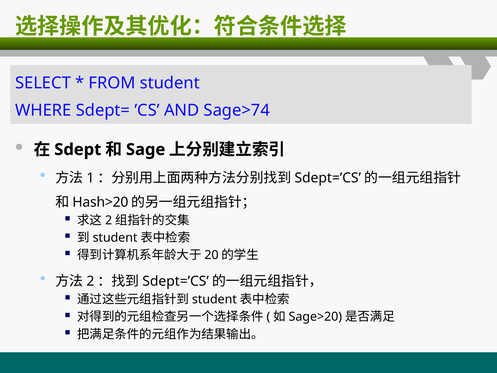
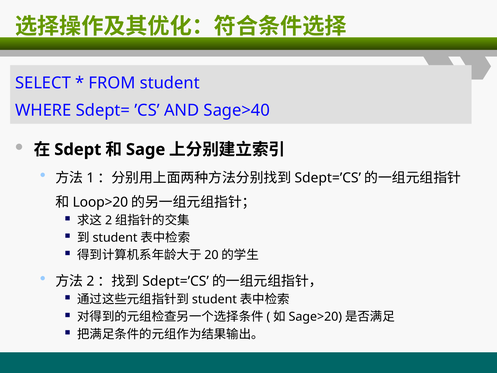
Sage>74: Sage>74 -> Sage>40 (237, 110)
Hash>20: Hash>20 -> Loop>20 (100, 202)
